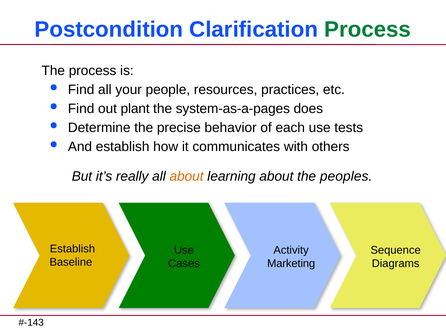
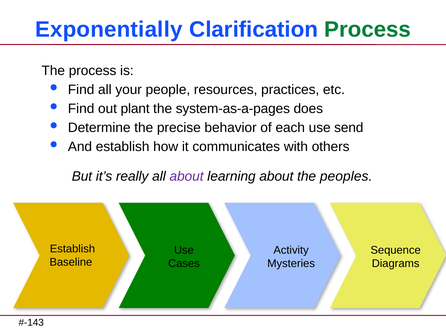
Postcondition: Postcondition -> Exponentially (109, 29)
tests: tests -> send (349, 128)
about colour: orange -> purple (187, 177)
Marketing: Marketing -> Mysteries (291, 264)
